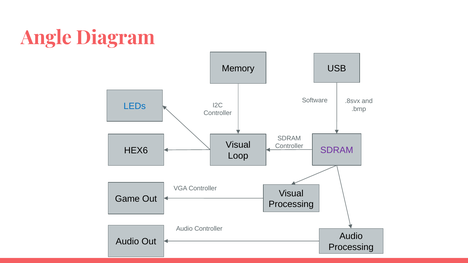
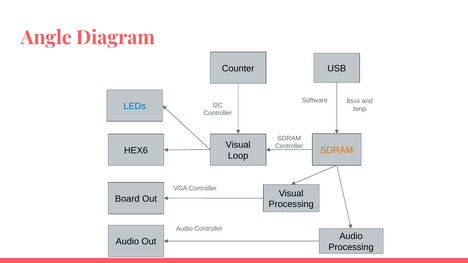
Memory: Memory -> Counter (238, 69)
SDRAM colour: purple -> orange (337, 150)
Game: Game -> Board (127, 199)
